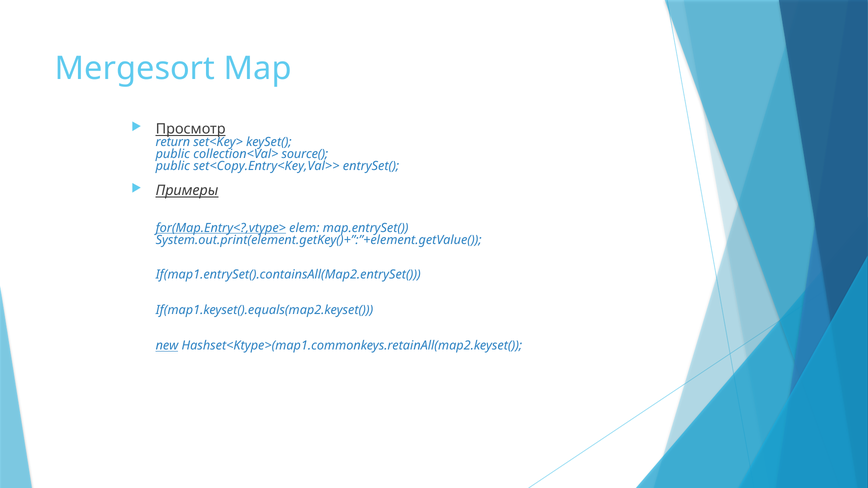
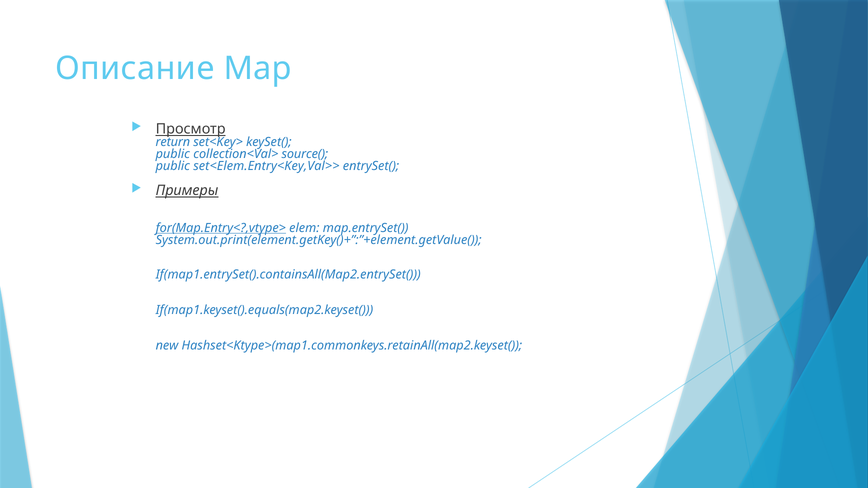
Mergesort: Mergesort -> Описание (135, 68)
set<Copy.Entry<Key,Val>>: set<Copy.Entry<Key,Val>> -> set<Elem.Entry<Key,Val>> (266, 166)
new underline: present -> none (167, 346)
